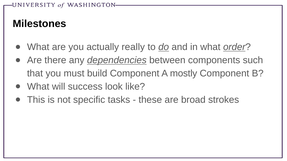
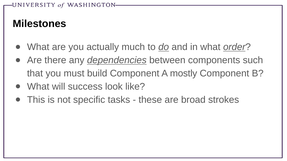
really: really -> much (133, 47)
